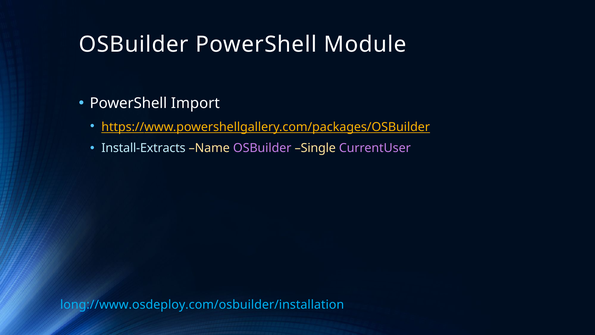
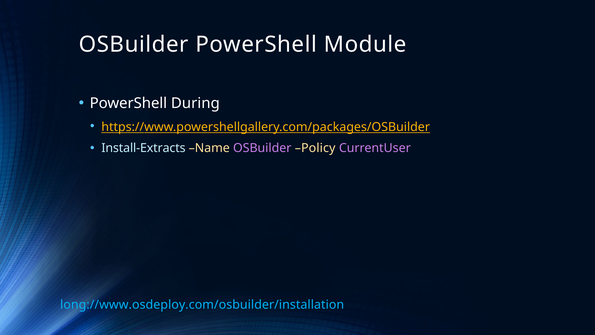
Import: Import -> During (195, 103)
Single: Single -> Policy (315, 148)
